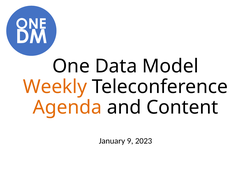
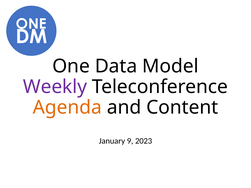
Weekly colour: orange -> purple (55, 87)
